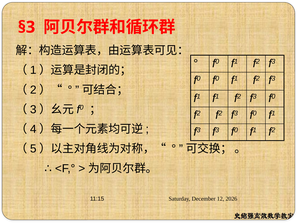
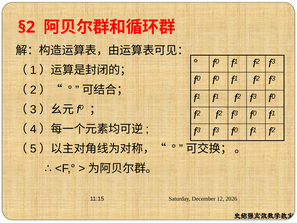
§3: §3 -> §2 (27, 27)
